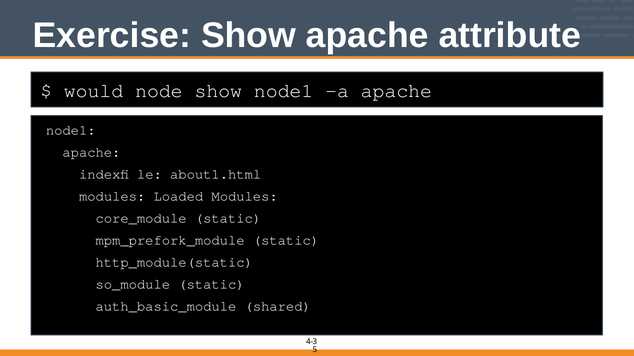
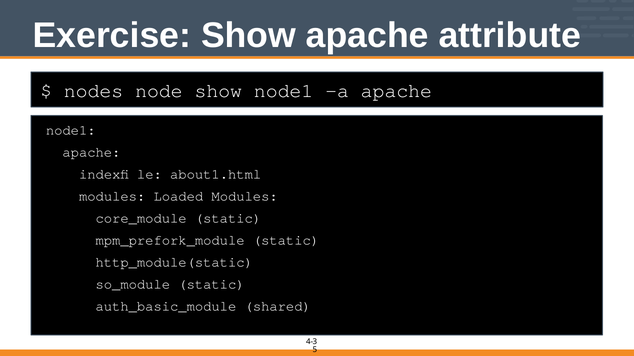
would: would -> nodes (94, 91)
